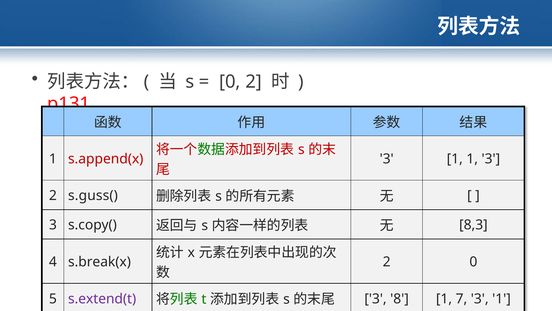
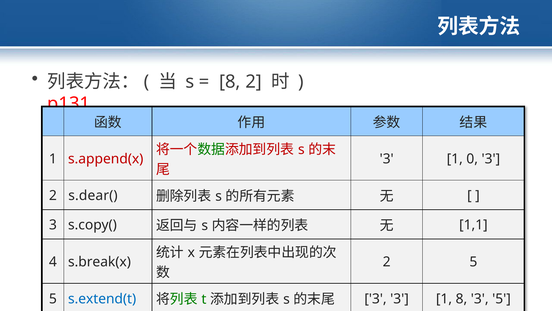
0: 0 -> 8 (230, 82)
1 1: 1 -> 0 (472, 159)
s.guss(: s.guss( -> s.dear( (93, 195)
8,3: 8,3 -> 1,1 (473, 225)
2 0: 0 -> 5 (473, 262)
s.extend(t colour: purple -> blue (102, 298)
3 8: 8 -> 3 (400, 298)
1 7: 7 -> 8 (461, 298)
1: 1 -> 5 (501, 298)
